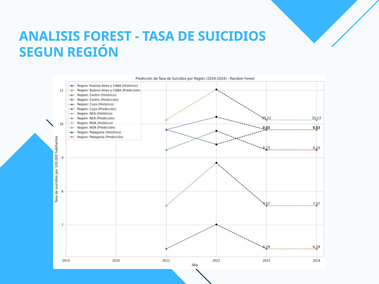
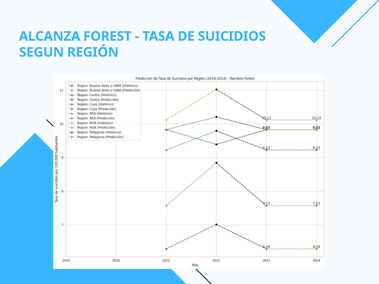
ANALISIS: ANALISIS -> ALCANZA (50, 36)
